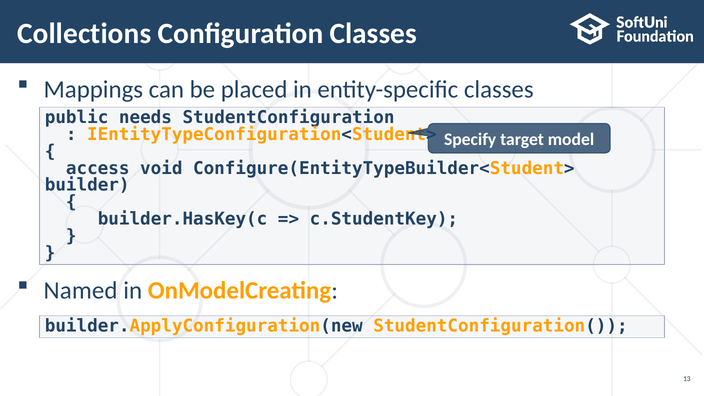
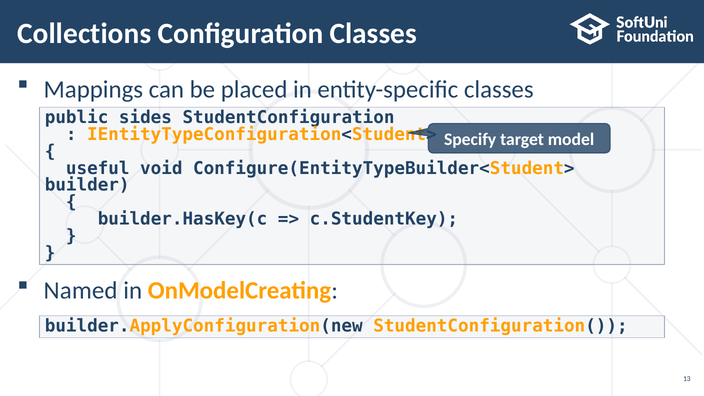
needs: needs -> sides (145, 118)
access: access -> useful (98, 168)
